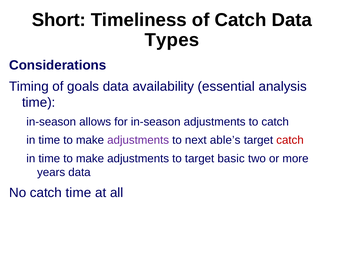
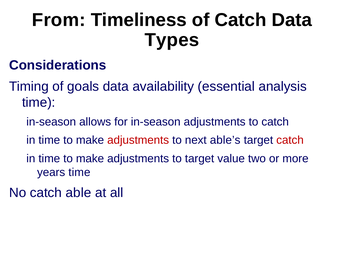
Short: Short -> From (59, 20)
adjustments colour: purple -> red (138, 140)
basic: basic -> value (231, 159)
years data: data -> time (79, 172)
catch time: time -> able (78, 193)
